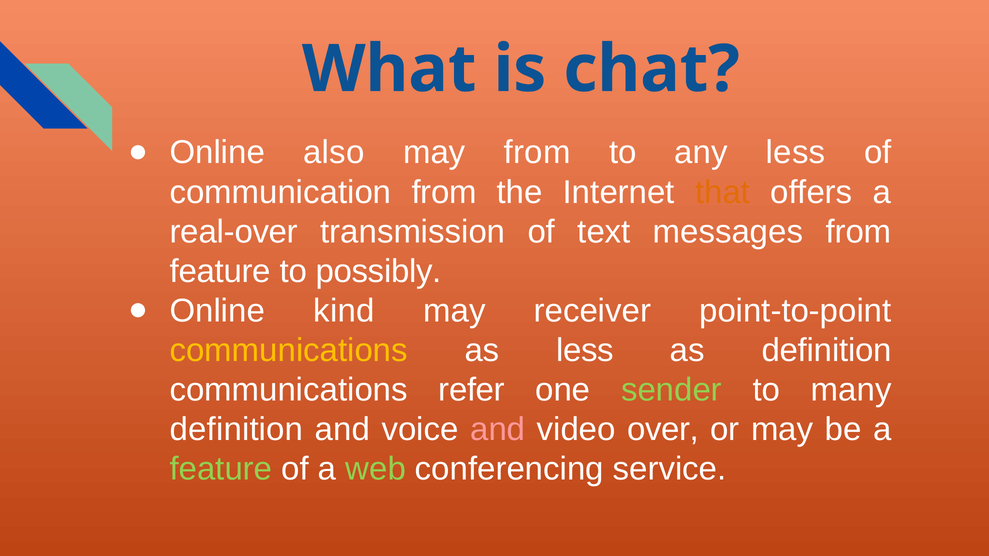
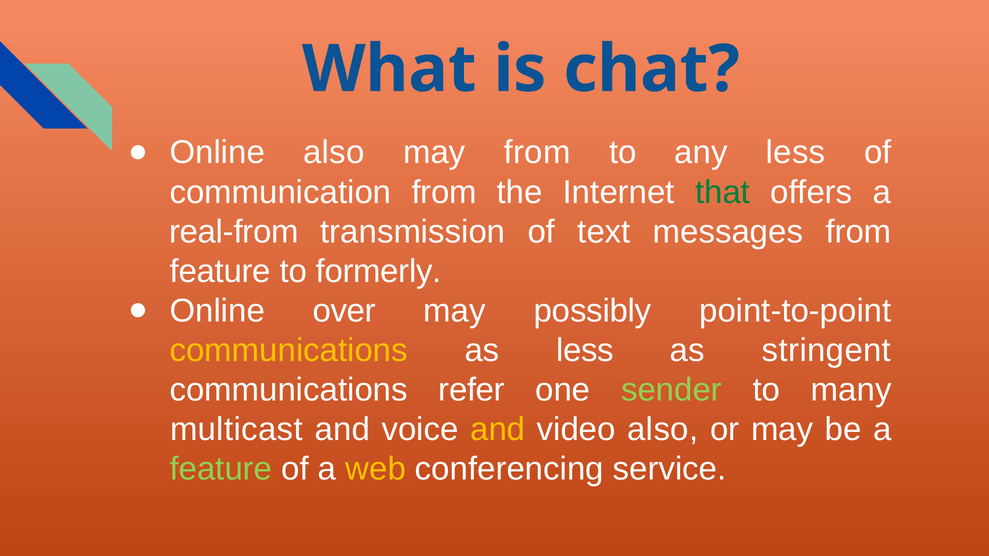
that colour: orange -> green (723, 192)
real-over: real-over -> real-from (234, 232)
possibly: possibly -> formerly (379, 271)
kind: kind -> over (344, 311)
receiver: receiver -> possibly (593, 311)
as definition: definition -> stringent (826, 350)
definition: definition -> multicast (236, 430)
and colour: pink -> yellow (498, 430)
video over: over -> also (663, 430)
web colour: light green -> yellow (376, 469)
